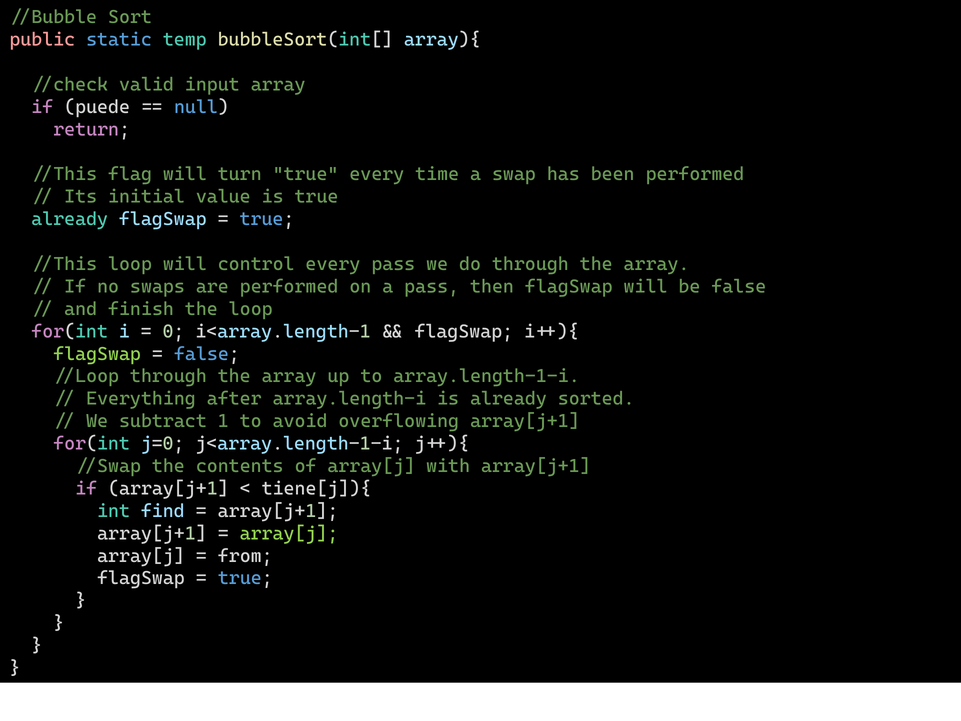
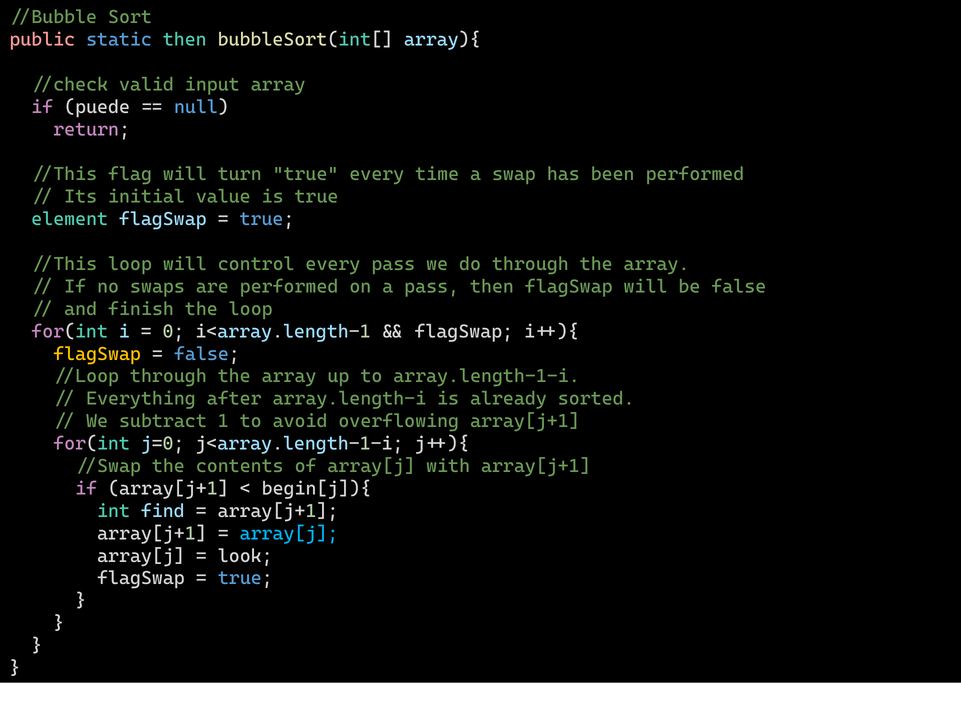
static temp: temp -> then (185, 40)
already: already -> element (70, 219)
flagSwap colour: light green -> yellow (97, 354)
tiene[j]){: tiene[j]){ -> begin[j]){ (316, 488)
array[j colour: light green -> light blue (289, 533)
from: from -> look (245, 556)
